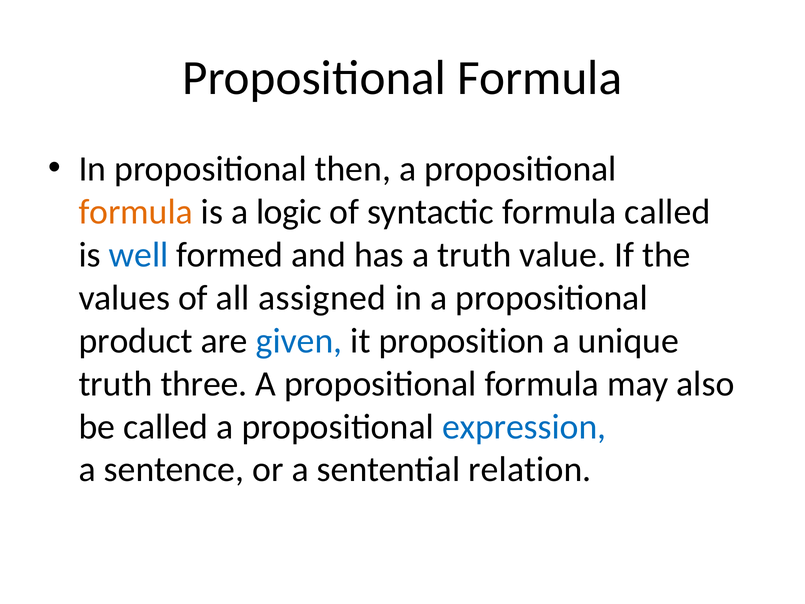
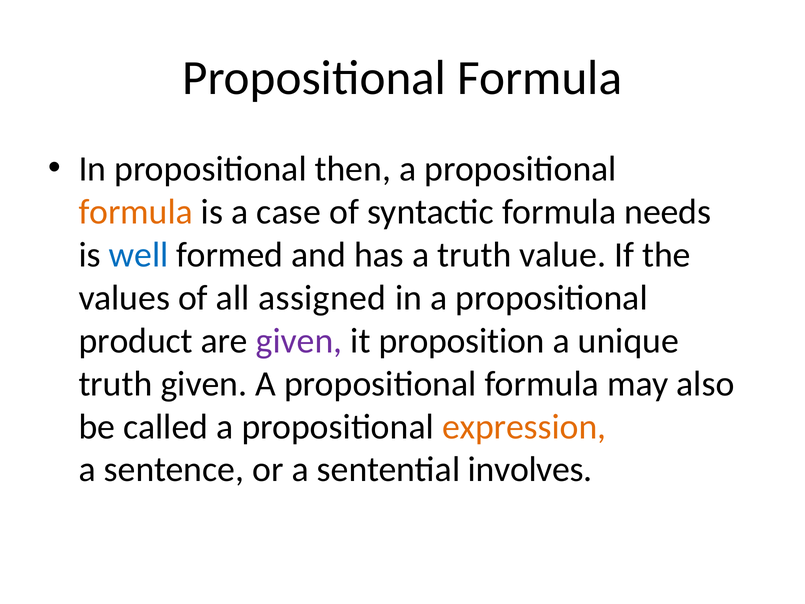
logic: logic -> case (289, 212)
formula called: called -> needs (668, 212)
given colour: blue -> purple (299, 341)
truth three: three -> given (204, 384)
expression colour: blue -> orange (524, 427)
relation: relation -> involves (530, 469)
